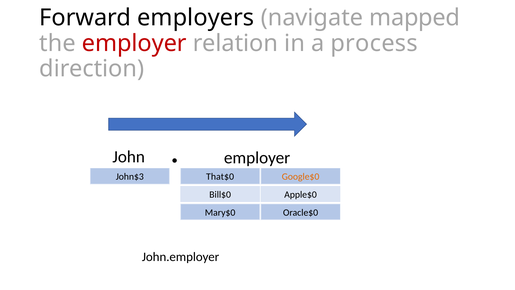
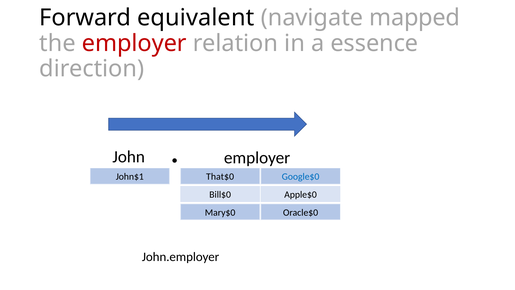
employers: employers -> equivalent (196, 18)
process: process -> essence (374, 43)
John$3: John$3 -> John$1 (130, 177)
Google$0 colour: orange -> blue (301, 177)
